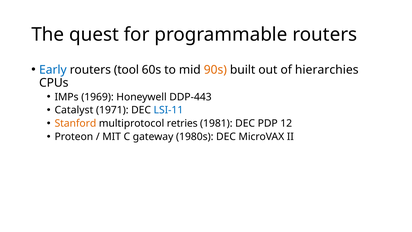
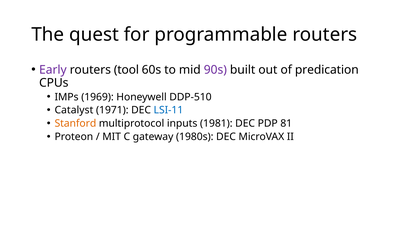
Early colour: blue -> purple (53, 70)
90s colour: orange -> purple (215, 70)
hierarchies: hierarchies -> predication (327, 70)
DDP-443: DDP-443 -> DDP-510 (190, 97)
retries: retries -> inputs (182, 123)
12: 12 -> 81 (286, 123)
